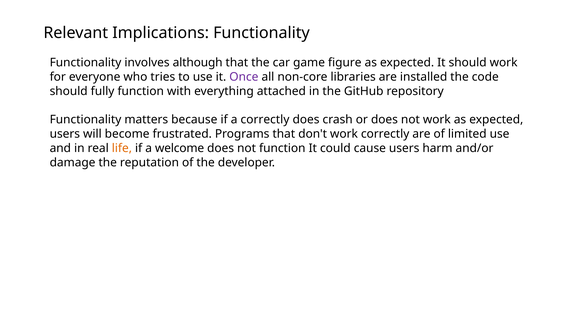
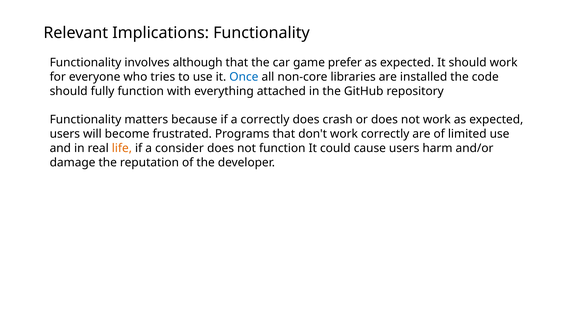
figure: figure -> prefer (345, 63)
Once colour: purple -> blue (244, 77)
welcome: welcome -> consider (179, 148)
